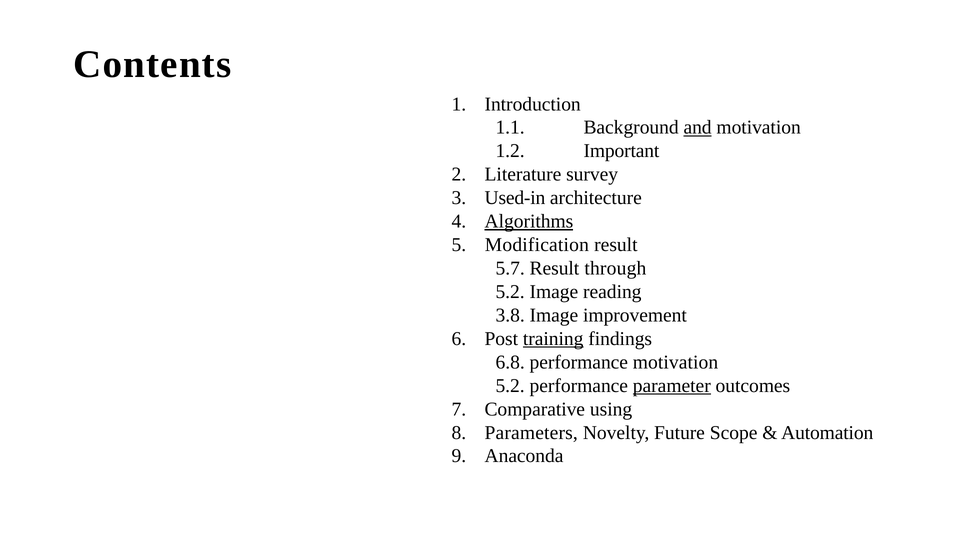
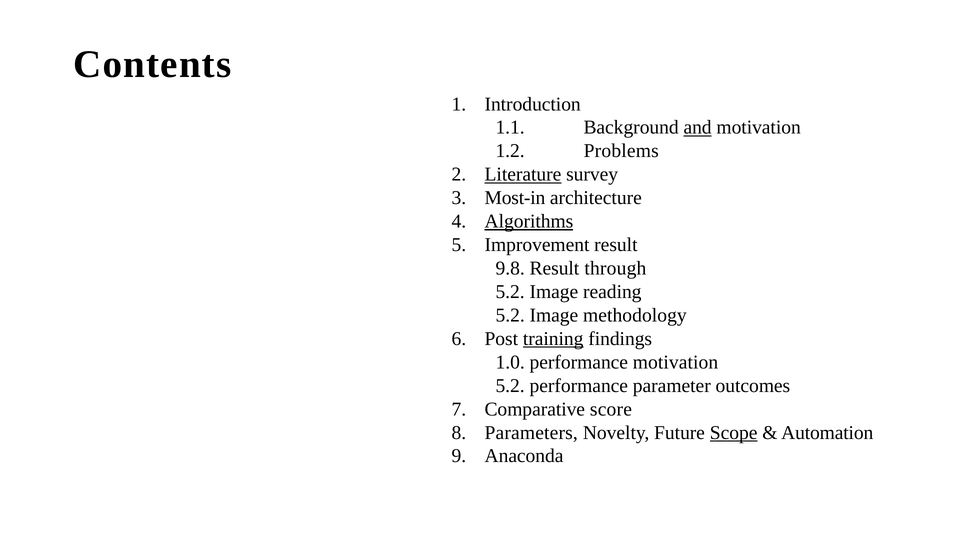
Important: Important -> Problems (621, 151)
Literature underline: none -> present (523, 174)
Used-in: Used-in -> Most-in (515, 198)
Modification: Modification -> Improvement (537, 245)
5.7: 5.7 -> 9.8 (510, 268)
3.8: 3.8 -> 5.2 (510, 315)
improvement: improvement -> methodology (635, 315)
6.8: 6.8 -> 1.0 (510, 362)
parameter underline: present -> none (672, 385)
using: using -> score (611, 409)
Scope underline: none -> present (734, 432)
